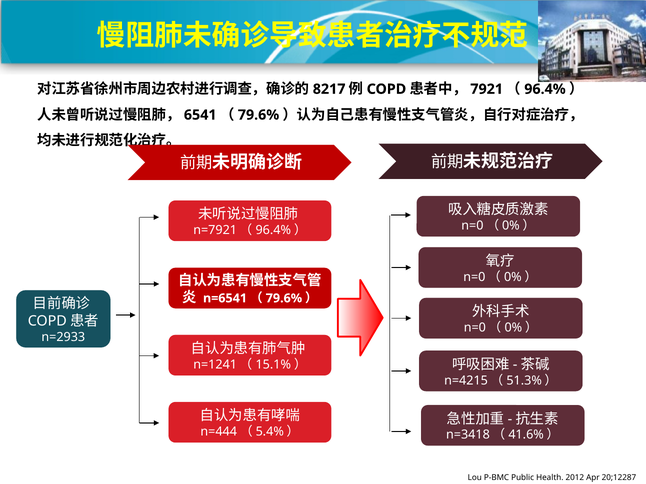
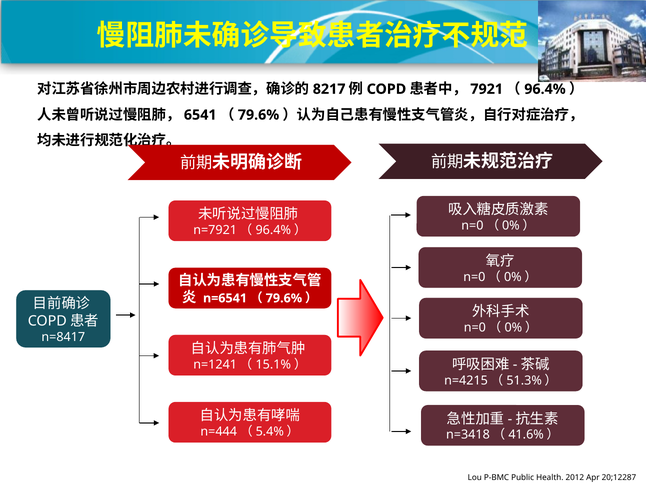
n=2933: n=2933 -> n=8417 (63, 337)
